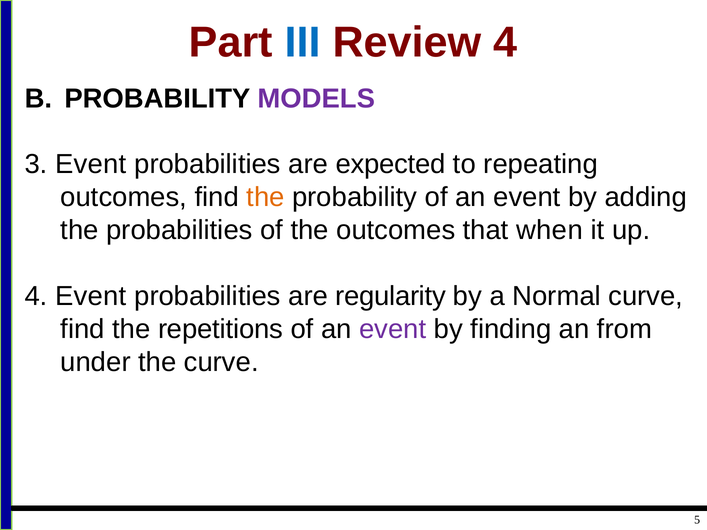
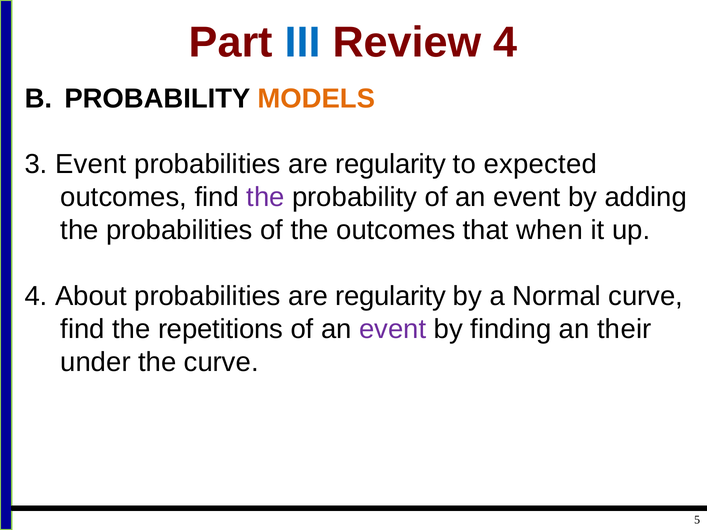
MODELS colour: purple -> orange (316, 98)
expected: expected -> regularity (391, 165)
repeating: repeating -> expected (540, 165)
the colour: orange -> purple (266, 198)
4 Event: Event -> About (91, 297)
from: from -> their (624, 330)
